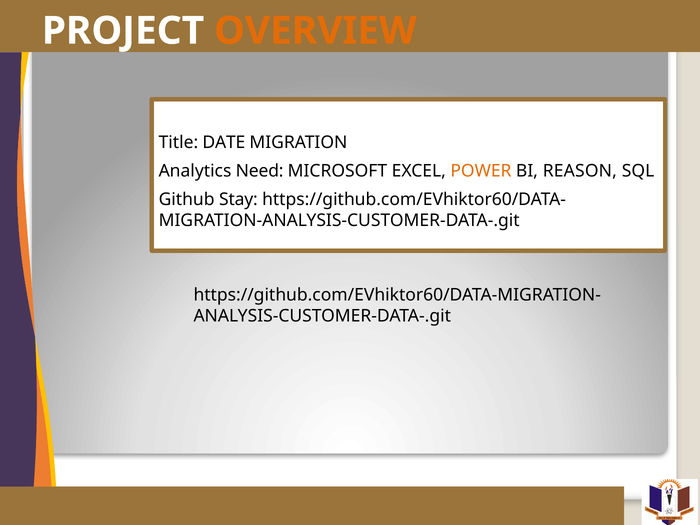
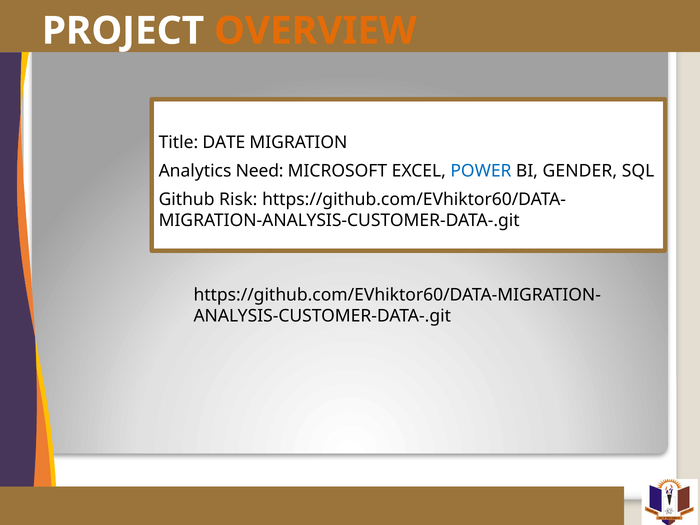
POWER colour: orange -> blue (481, 171)
REASON: REASON -> GENDER (580, 171)
Stay: Stay -> Risk (238, 199)
